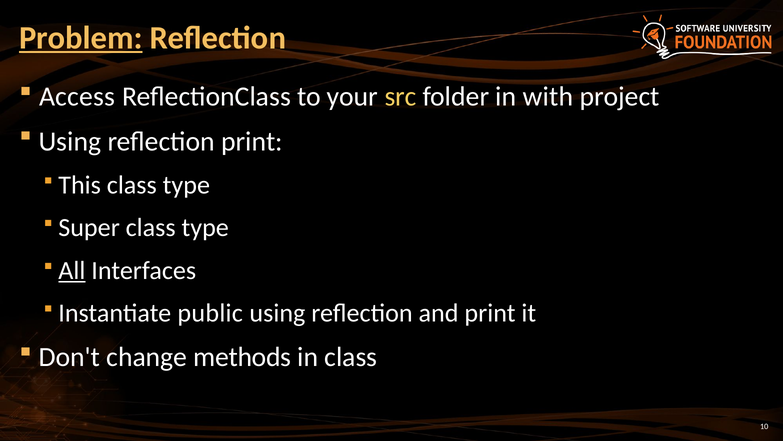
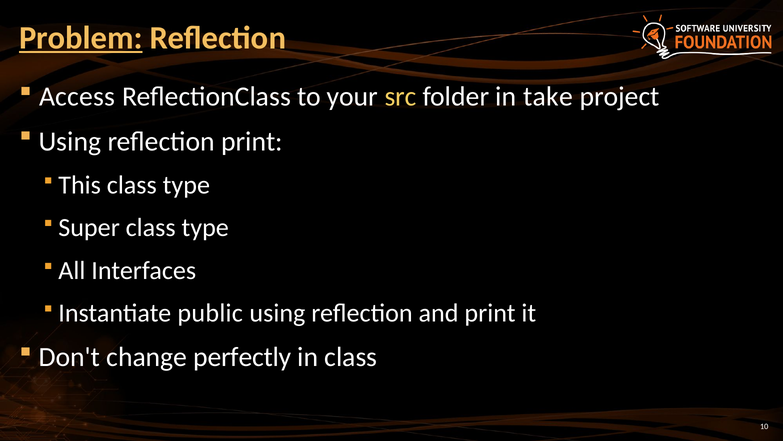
with: with -> take (548, 96)
All underline: present -> none (72, 270)
methods: methods -> perfectly (242, 357)
